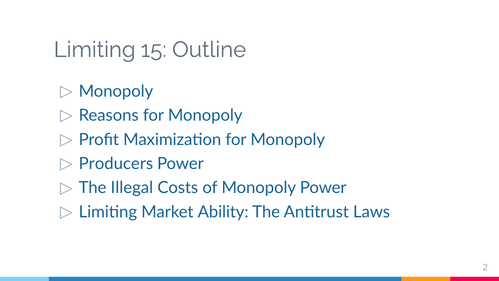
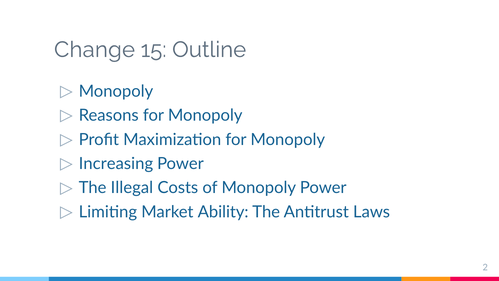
Limiting: Limiting -> Change (95, 50)
Producers: Producers -> Increasing (116, 163)
